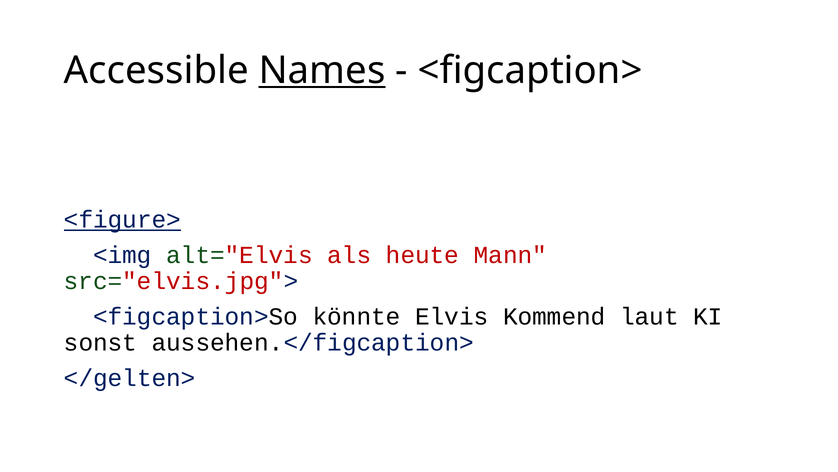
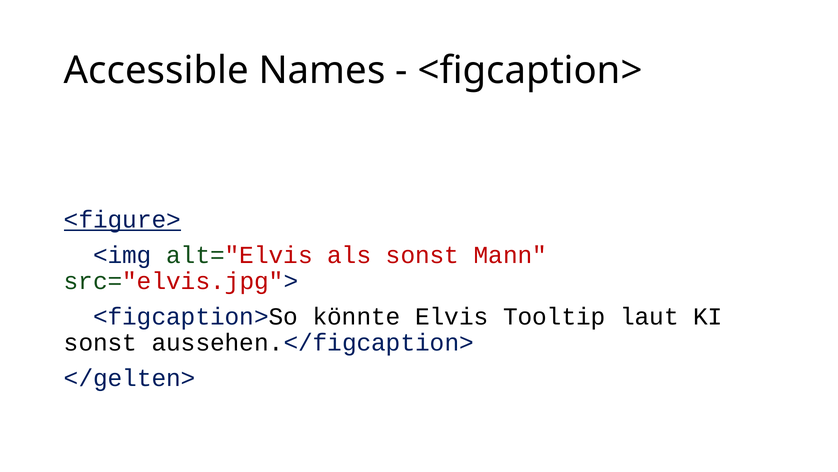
Names underline: present -> none (322, 70)
als heute: heute -> sonst (423, 255)
Kommend: Kommend -> Tooltip (554, 316)
